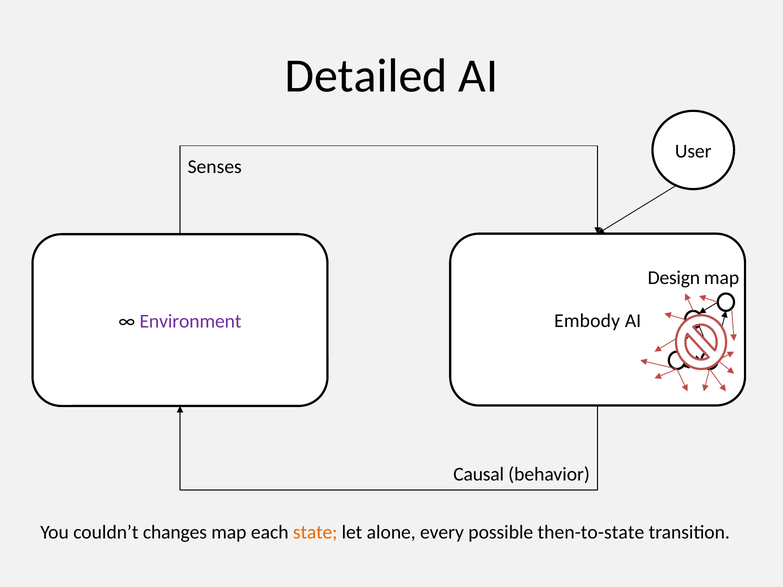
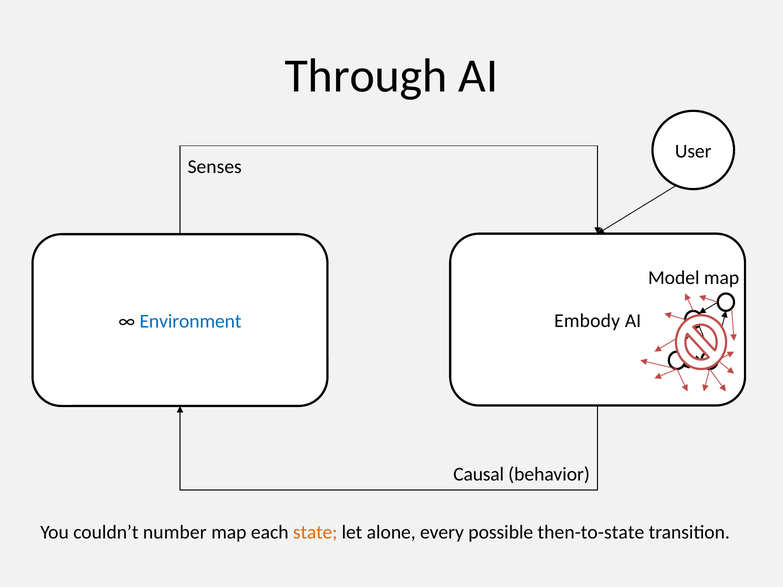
Detailed: Detailed -> Through (366, 76)
Design: Design -> Model (674, 278)
Environment colour: purple -> blue (191, 322)
changes: changes -> number (175, 532)
